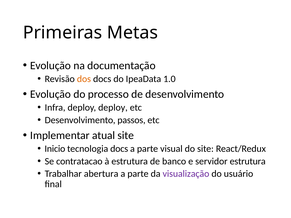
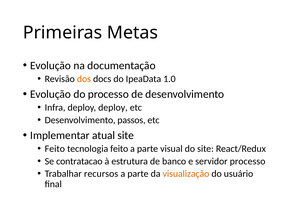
Inicio: Inicio -> Feito (55, 149)
tecnologia docs: docs -> feito (119, 149)
servidor estrutura: estrutura -> processo (248, 161)
abertura: abertura -> recursos (101, 174)
visualização colour: purple -> orange (186, 174)
